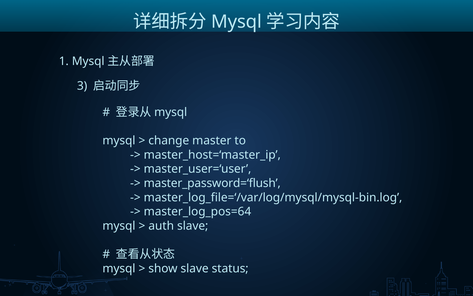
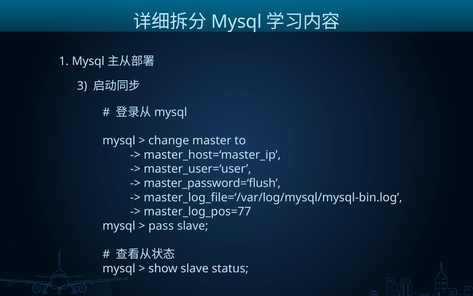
master_log_pos=64: master_log_pos=64 -> master_log_pos=77 (197, 211)
auth: auth -> pass (161, 226)
